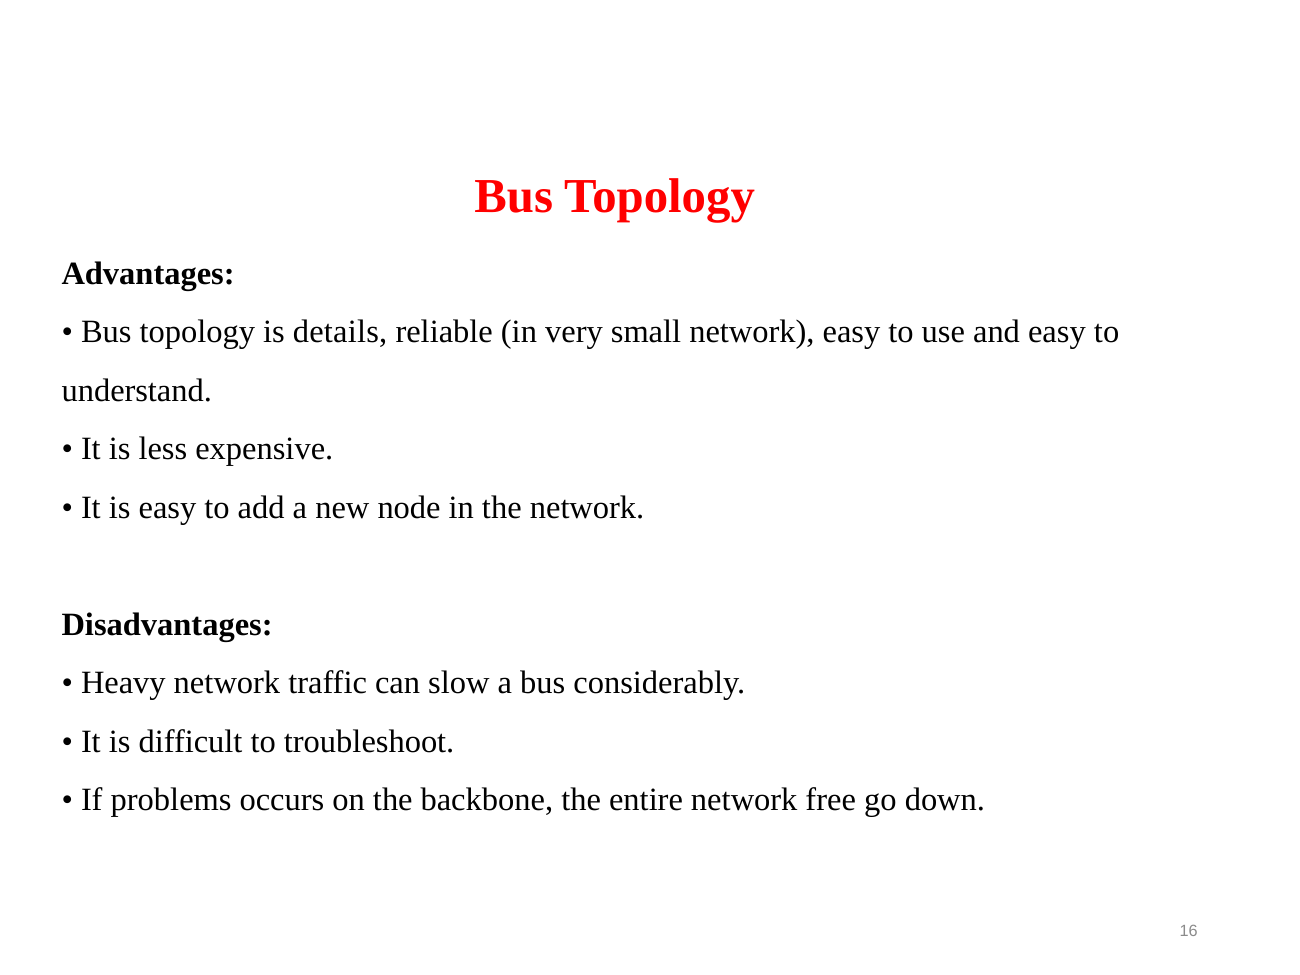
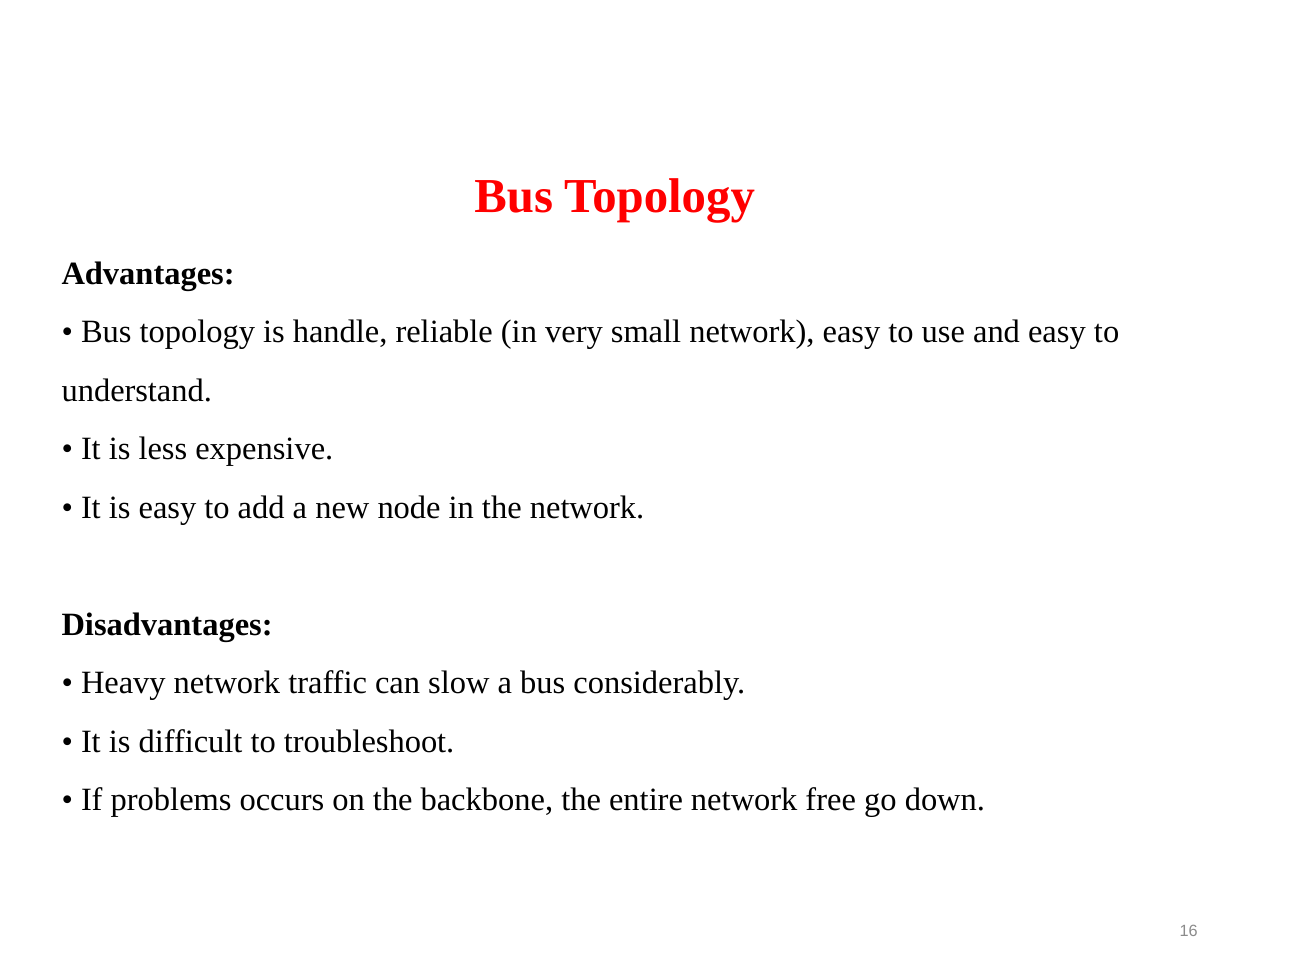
details: details -> handle (340, 332)
